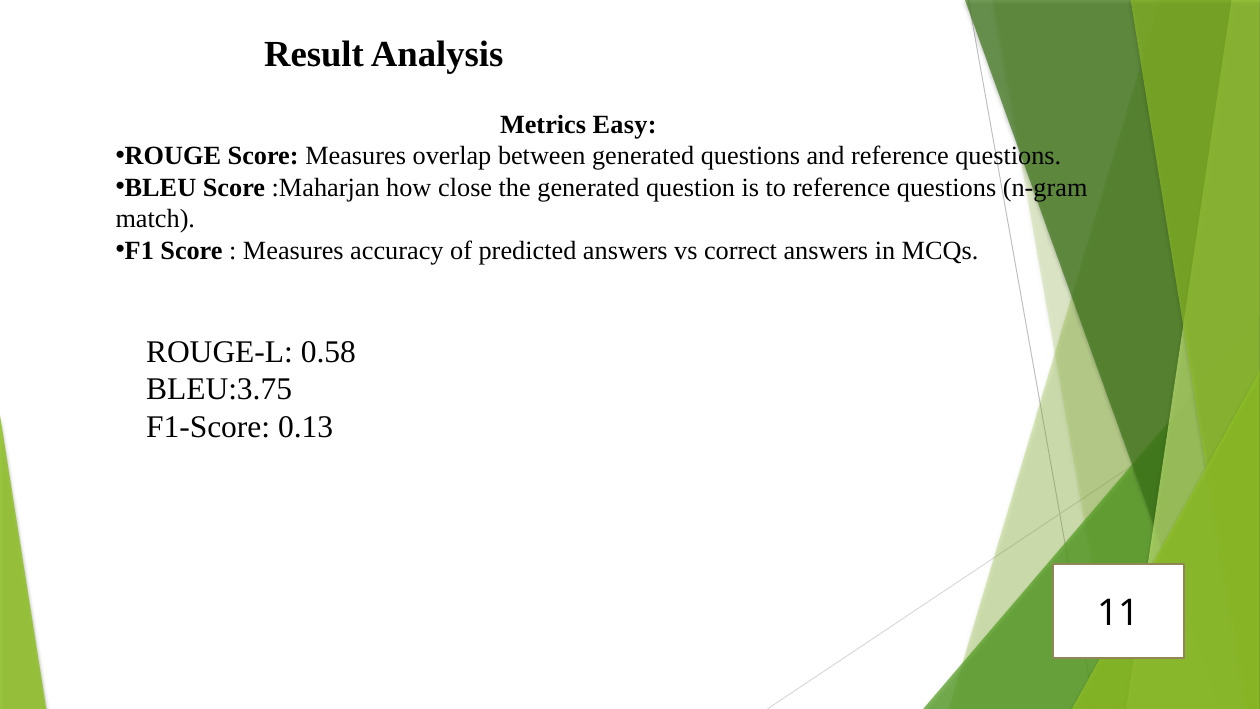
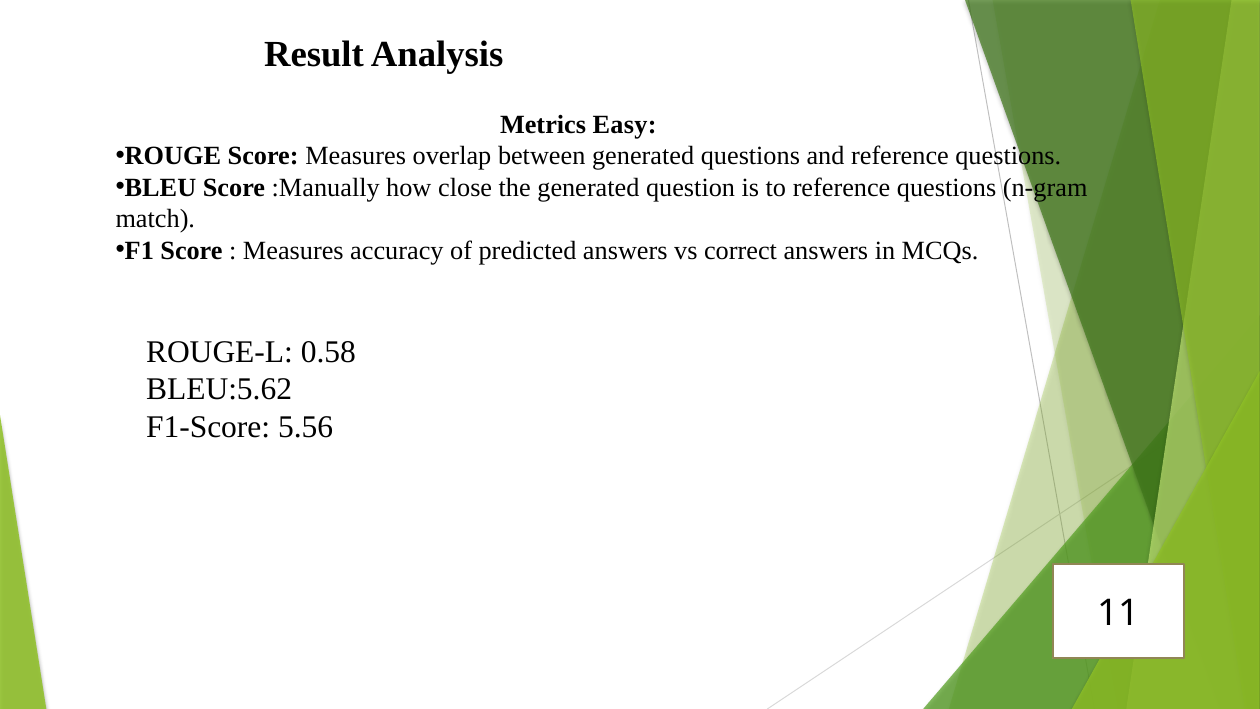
:Maharjan: :Maharjan -> :Manually (326, 188)
BLEU:3.75: BLEU:3.75 -> BLEU:5.62 (219, 389)
0.13: 0.13 -> 5.56 (306, 427)
